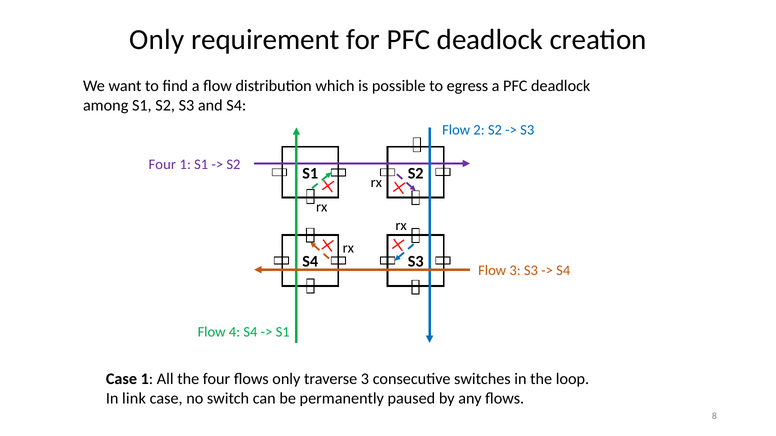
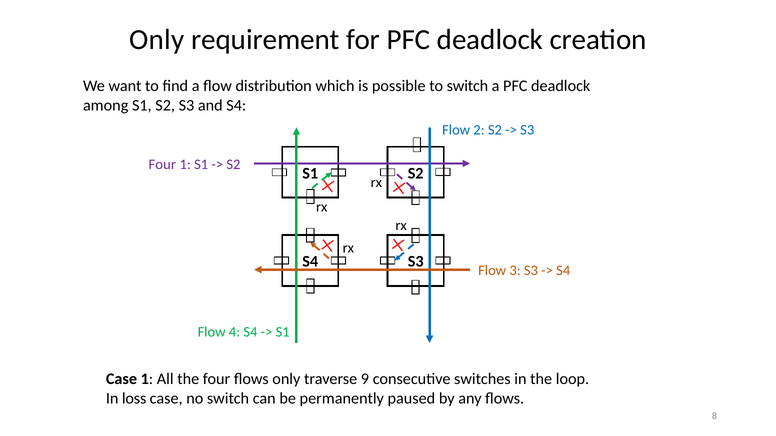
to egress: egress -> switch (467, 86)
traverse 3: 3 -> 9 (365, 379)
link: link -> loss (134, 399)
